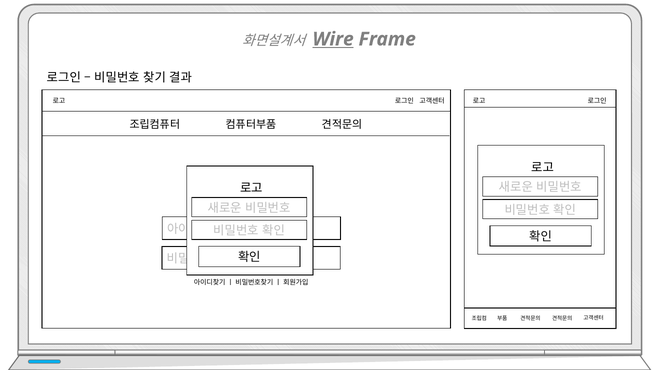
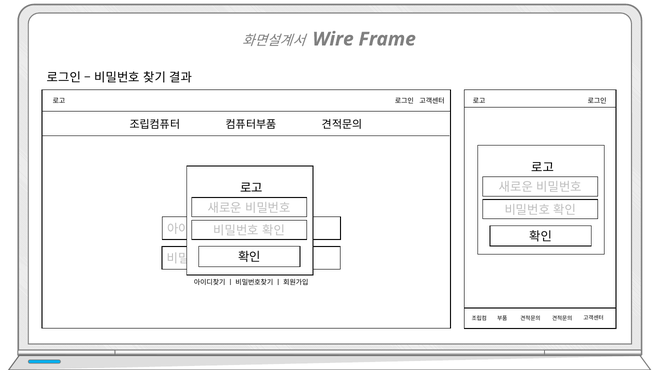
Wire underline: present -> none (333, 39)
